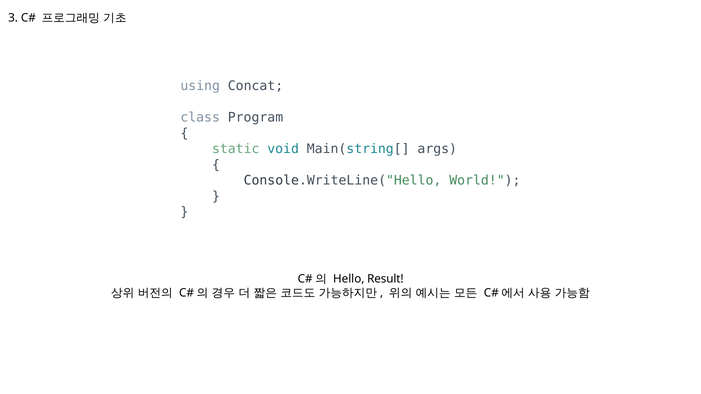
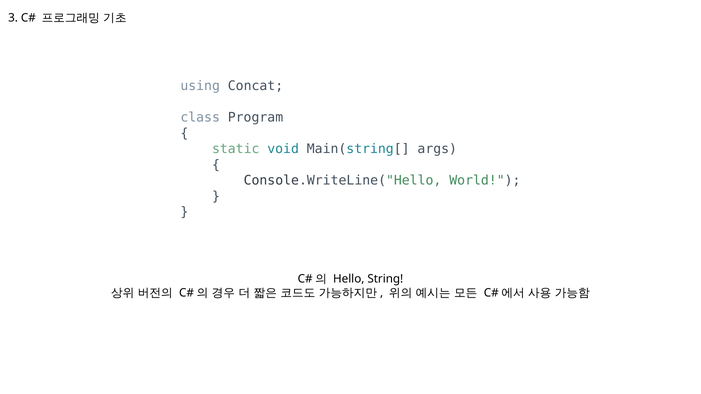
Result: Result -> String (385, 279)
